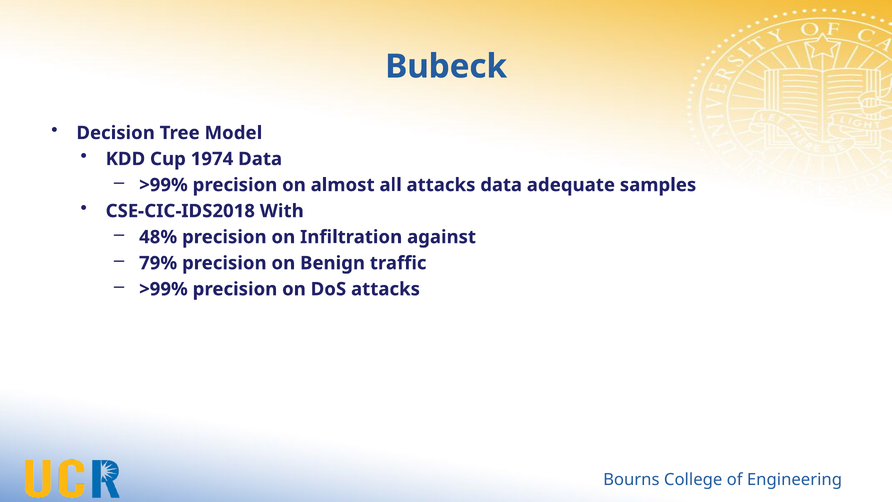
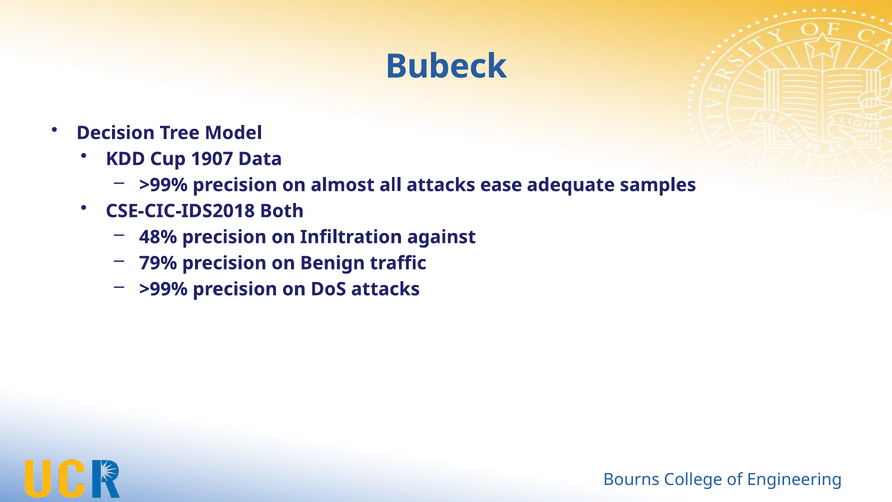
1974: 1974 -> 1907 (212, 159)
attacks data: data -> ease (501, 185)
With: With -> Both (282, 211)
